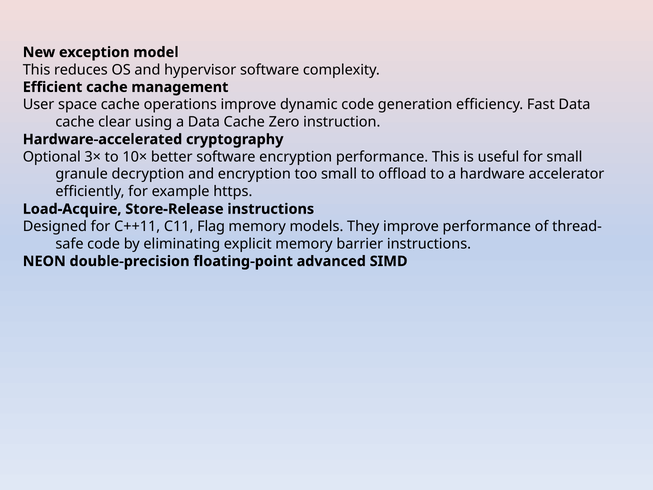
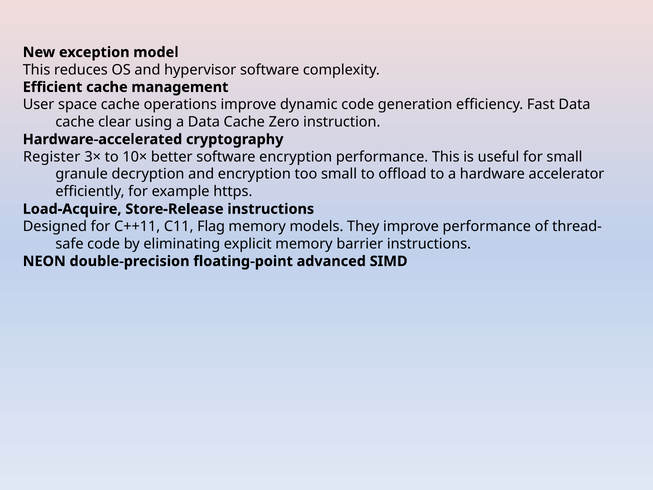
Optional: Optional -> Register (52, 157)
